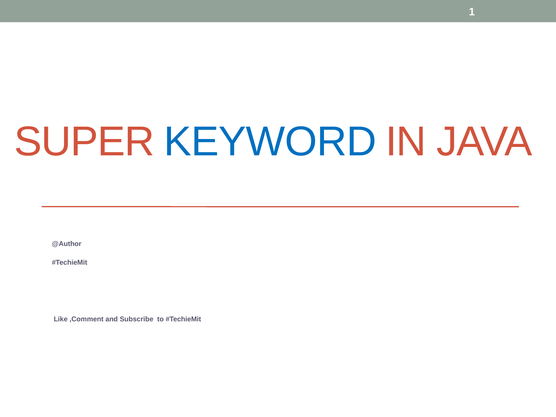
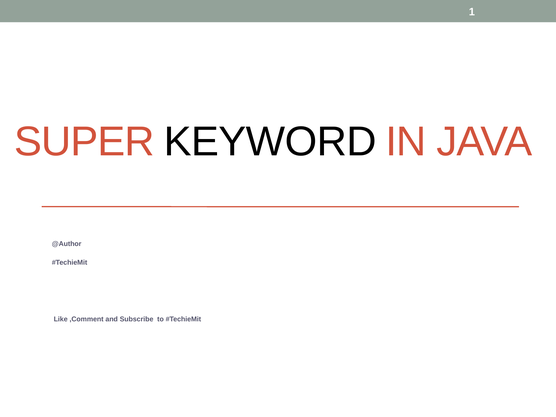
KEYWORD colour: blue -> black (270, 142)
